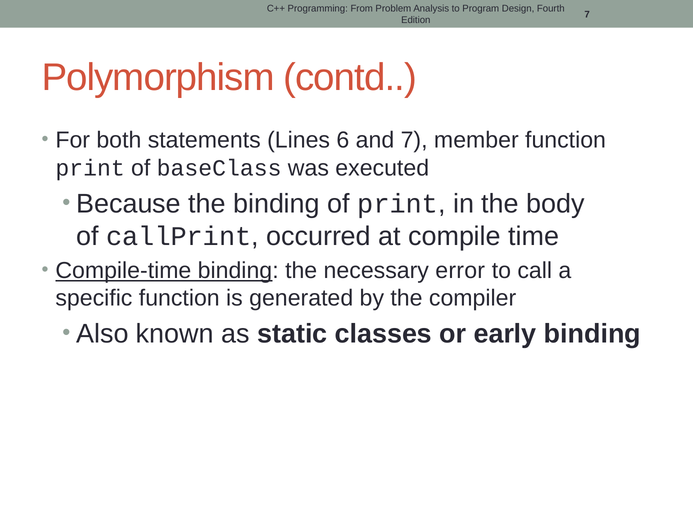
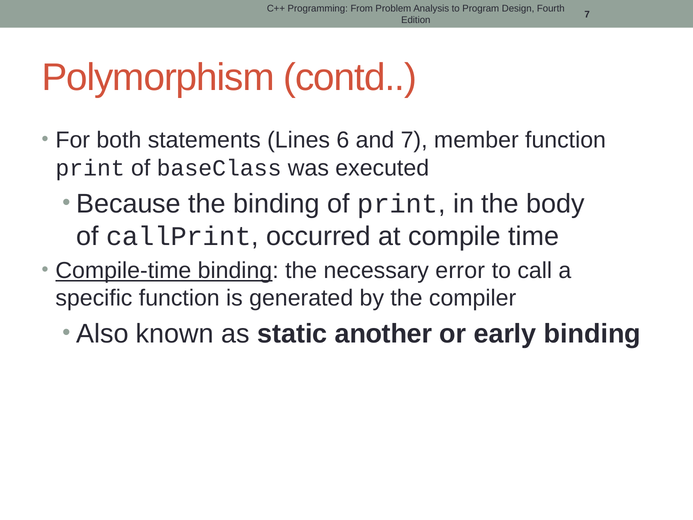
classes: classes -> another (384, 334)
